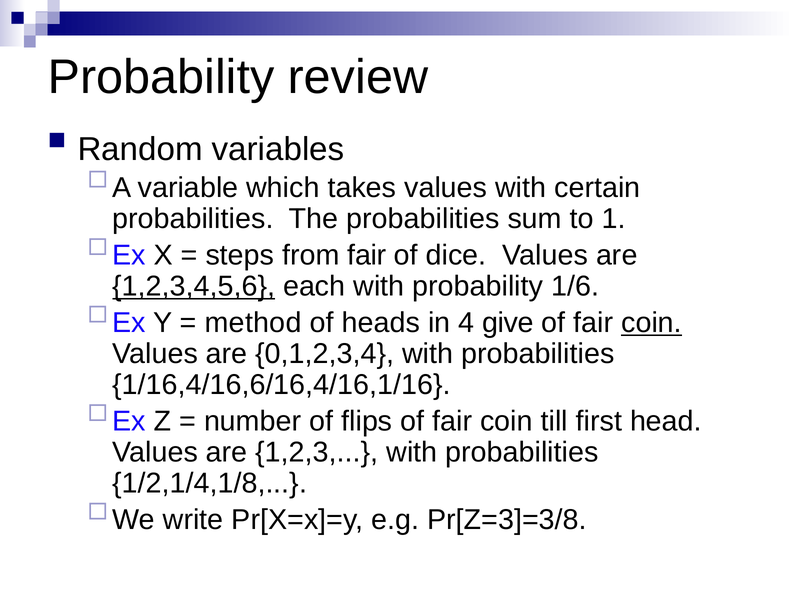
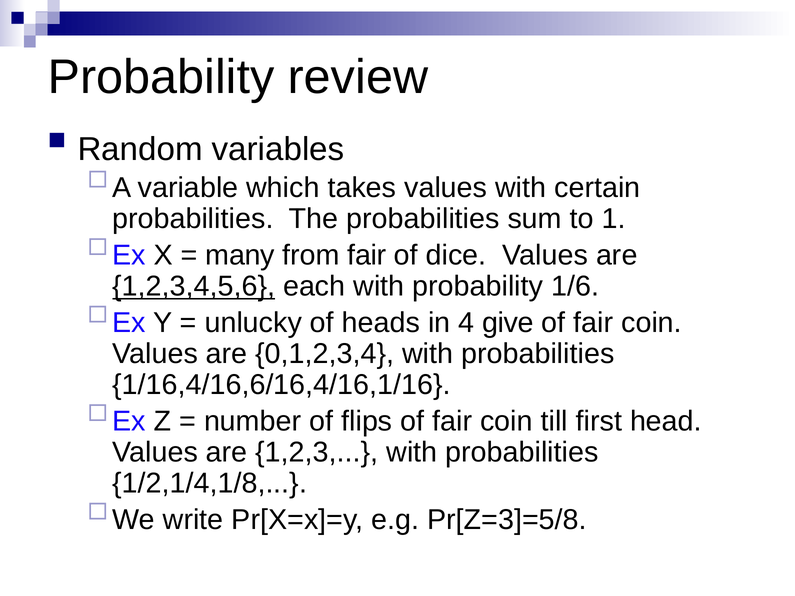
steps: steps -> many (240, 255)
method: method -> unlucky (253, 323)
coin underline: present -> none (651, 323)
Pr[Z=3]=3/8: Pr[Z=3]=3/8 -> Pr[Z=3]=5/8 (507, 520)
